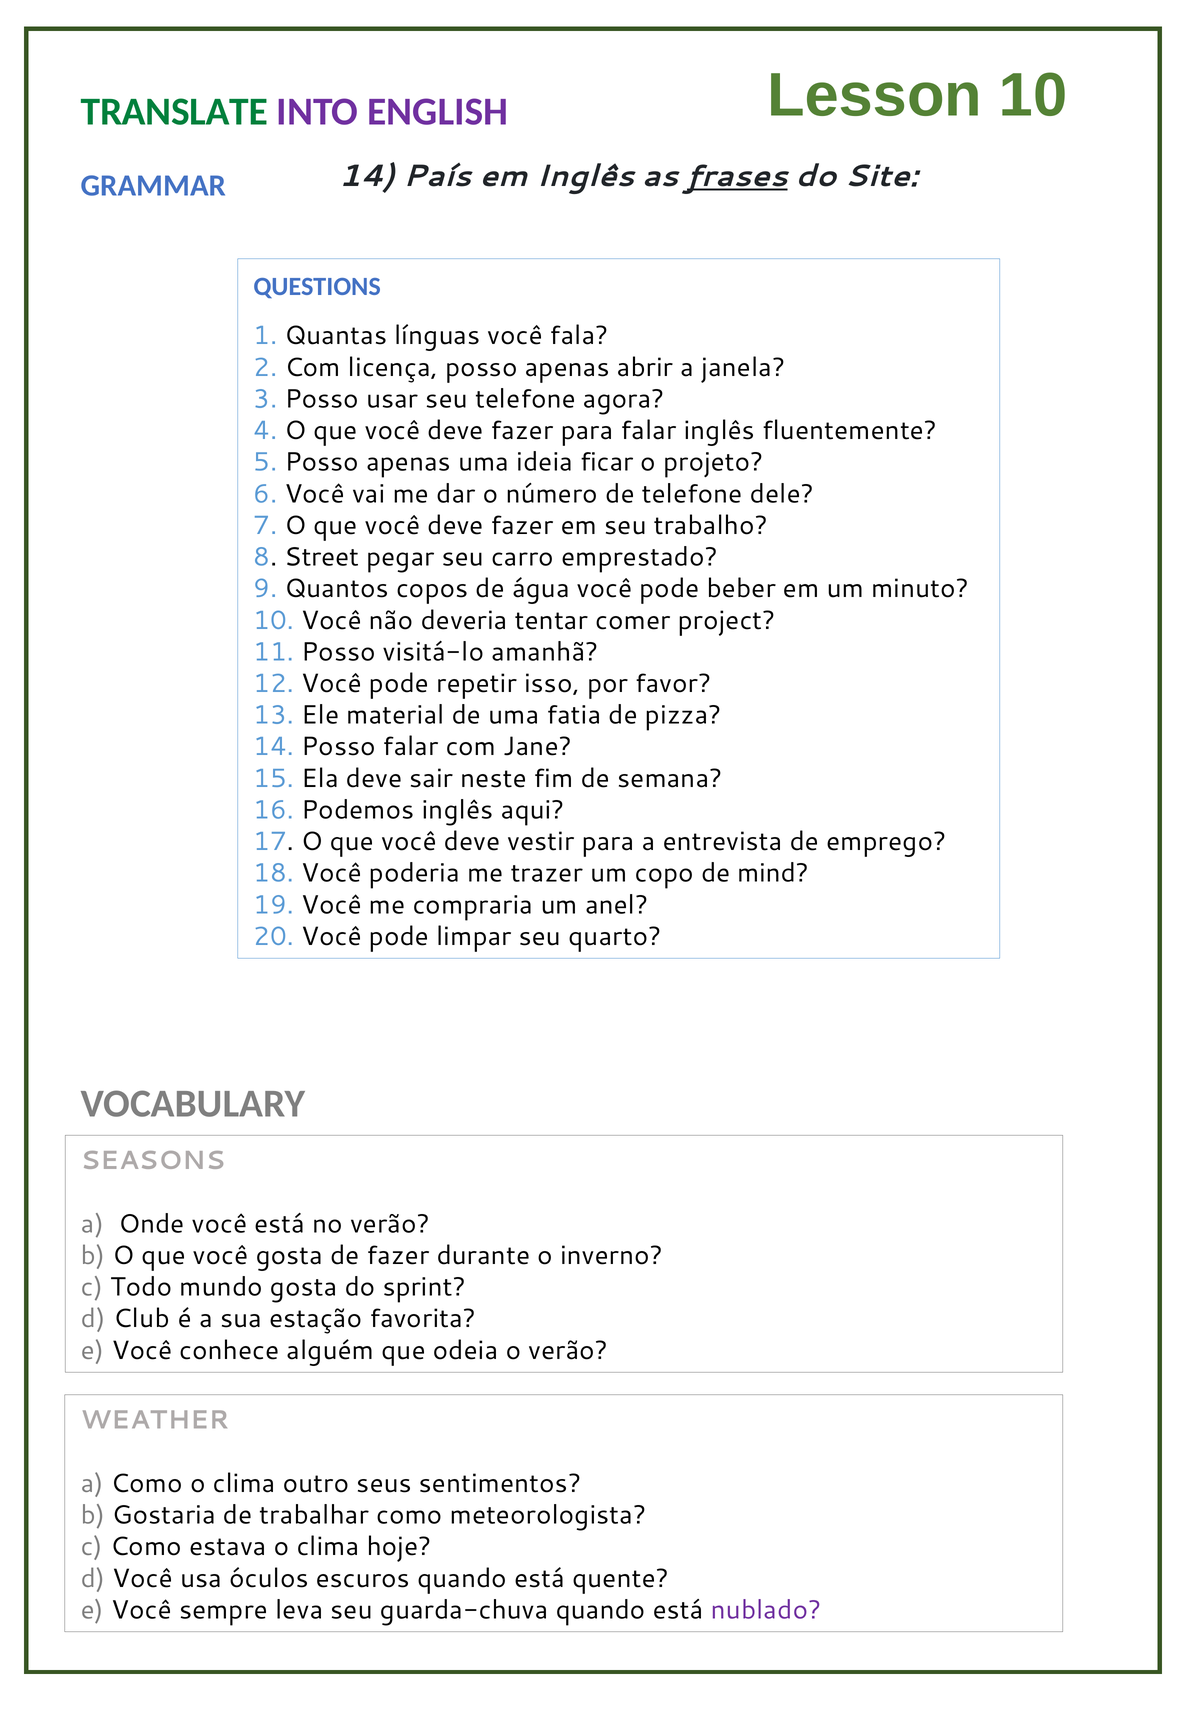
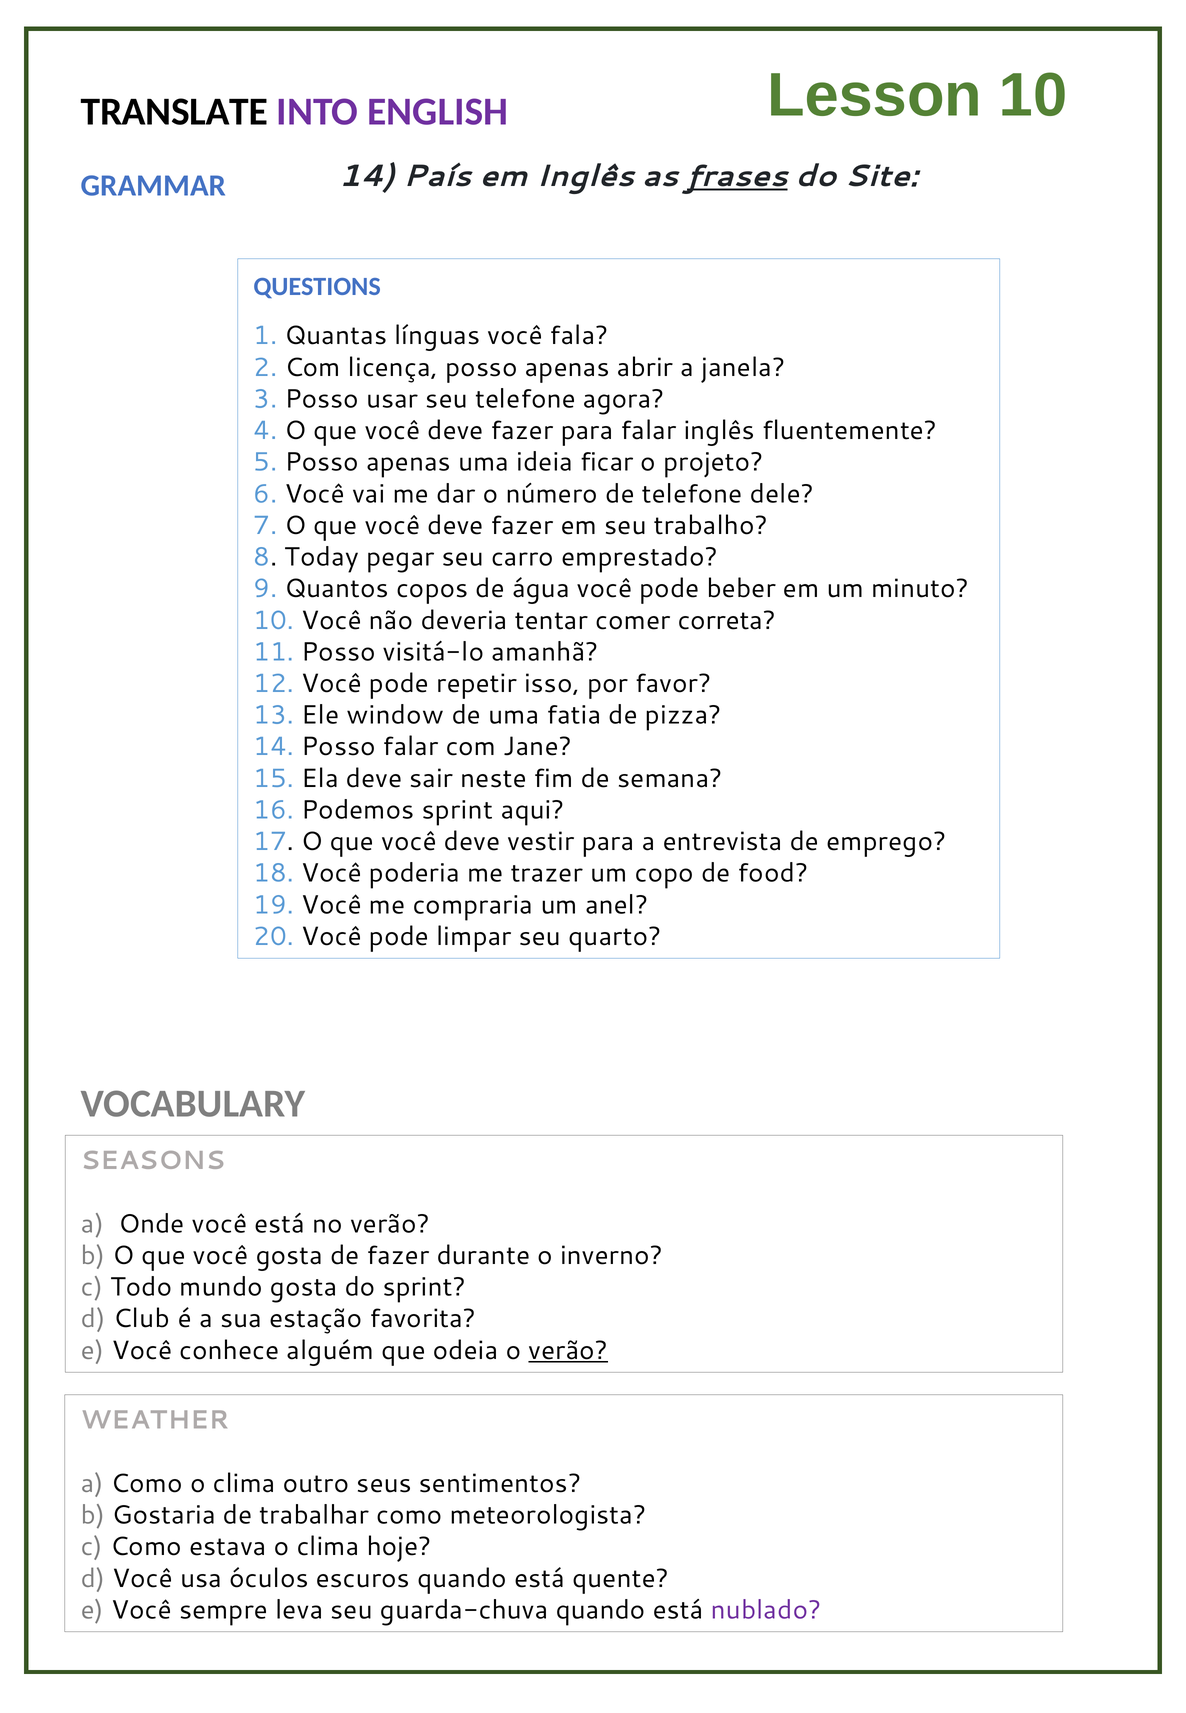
TRANSLATE colour: green -> black (174, 112)
Street: Street -> Today (322, 557)
project: project -> correta (727, 620)
material: material -> window (395, 715)
Podemos inglês: inglês -> sprint (457, 810)
mind: mind -> food (773, 873)
verão underline: none -> present (568, 1351)
